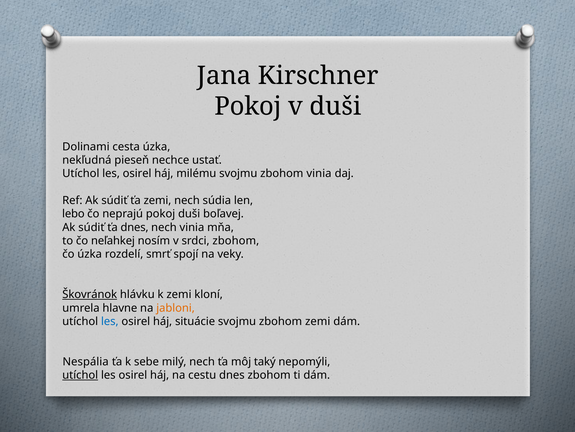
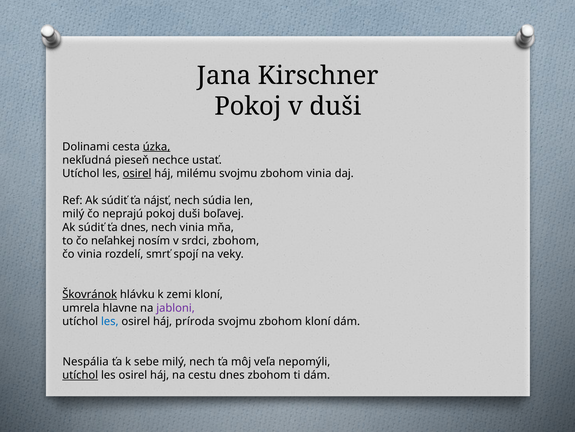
úzka underline: none -> present (157, 146)
osirel underline: none -> present (137, 173)
ťa zemi: zemi -> nájsť (157, 200)
lebo: lebo -> milý (73, 214)
čo úzka: úzka -> vinia (90, 254)
jabloni colour: orange -> purple (176, 308)
situácie: situácie -> príroda (195, 321)
zbohom zemi: zemi -> kloní (318, 321)
taký: taký -> veľa (265, 361)
